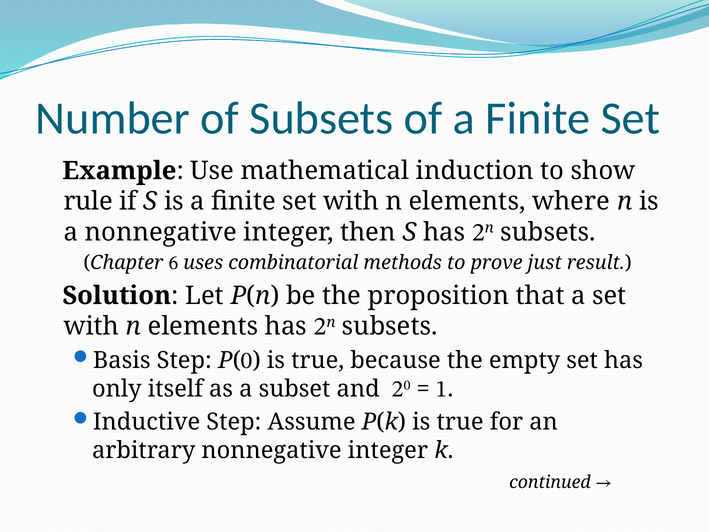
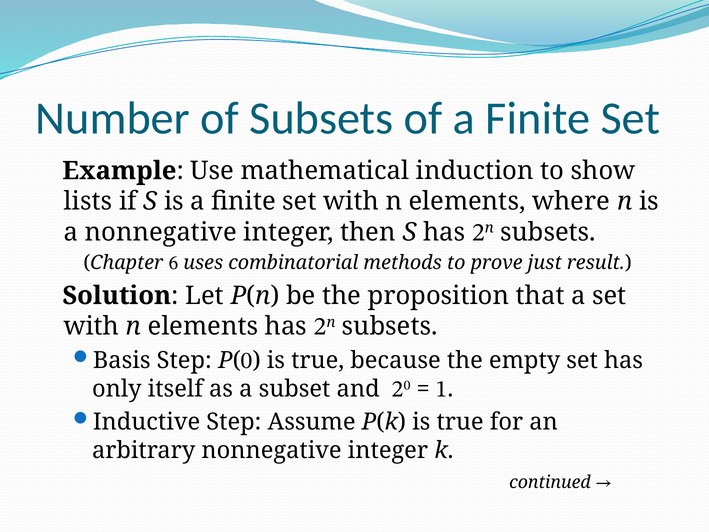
rule: rule -> lists (88, 201)
